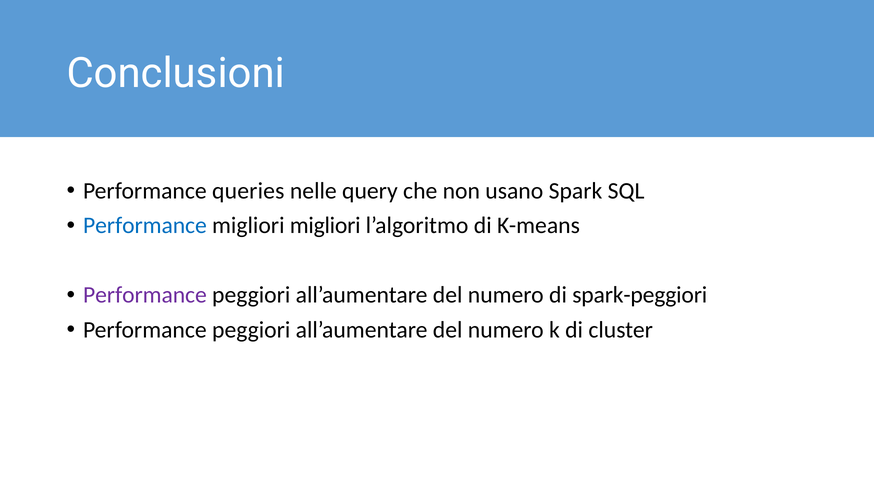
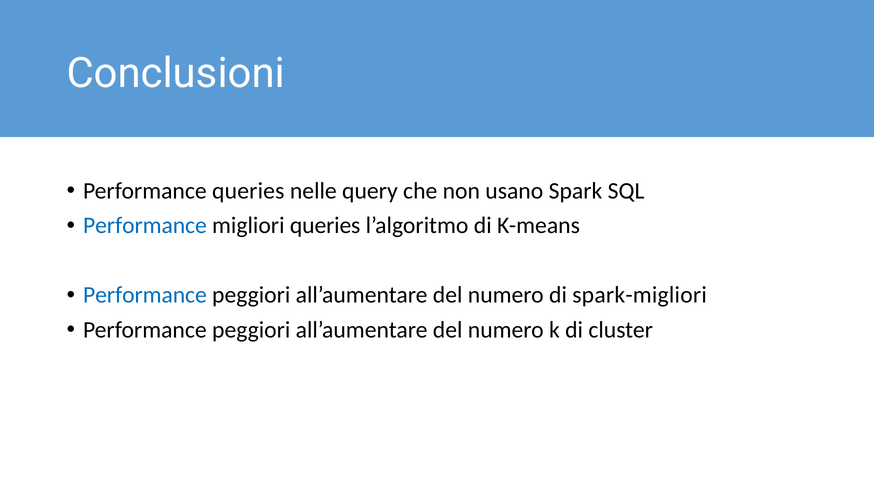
migliori migliori: migliori -> queries (325, 225)
Performance colour: purple -> blue (145, 295)
spark-peggiori: spark-peggiori -> spark-migliori (640, 295)
